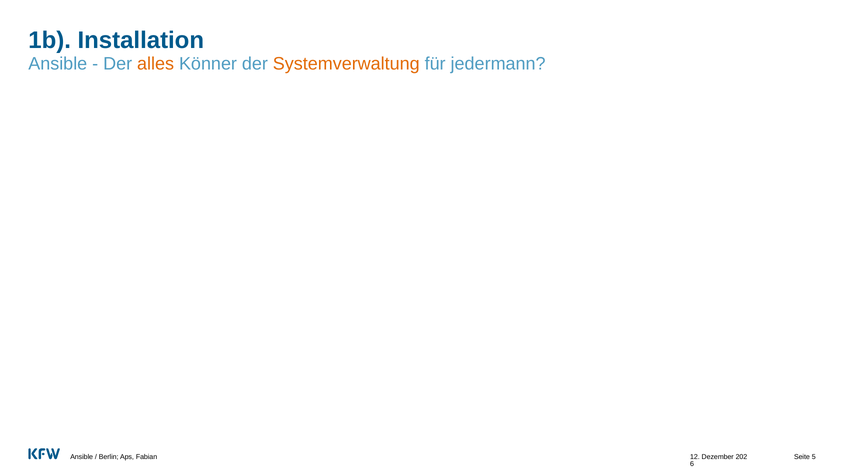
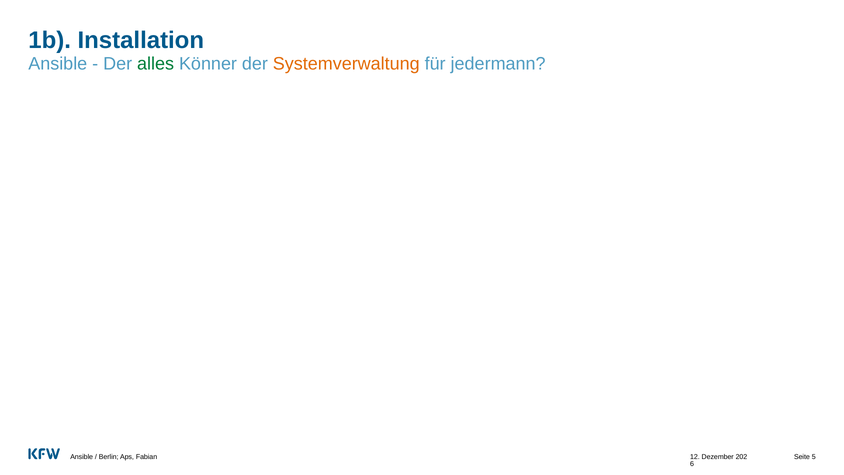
alles colour: orange -> green (156, 64)
